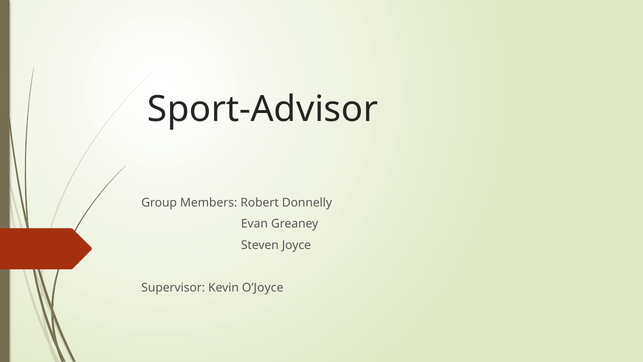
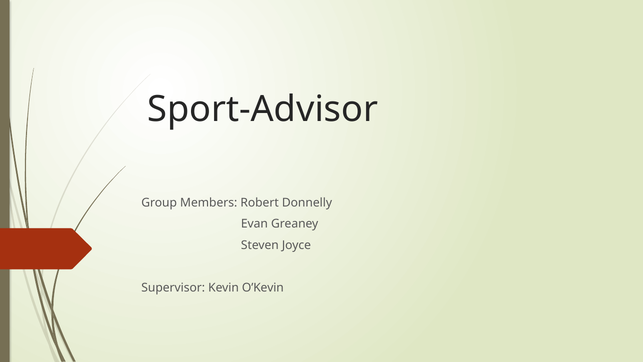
O’Joyce: O’Joyce -> O’Kevin (263, 287)
